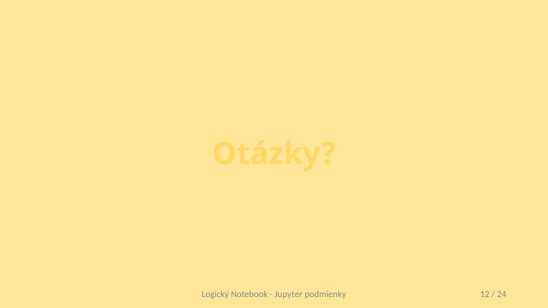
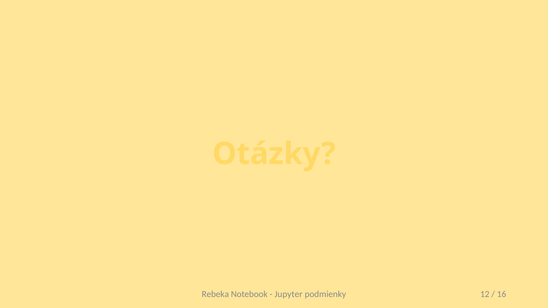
Logický: Logický -> Rebeka (215, 295)
24: 24 -> 16 (502, 294)
